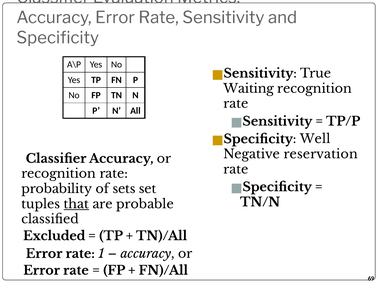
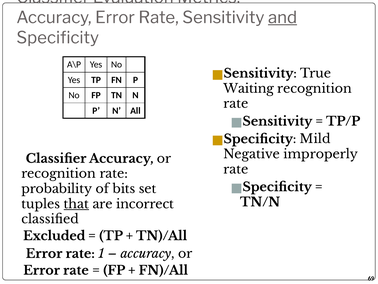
and underline: none -> present (283, 18)
Well: Well -> Mild (315, 139)
reservation: reservation -> improperly (321, 154)
sets: sets -> bits (124, 189)
probable: probable -> incorrect (145, 204)
